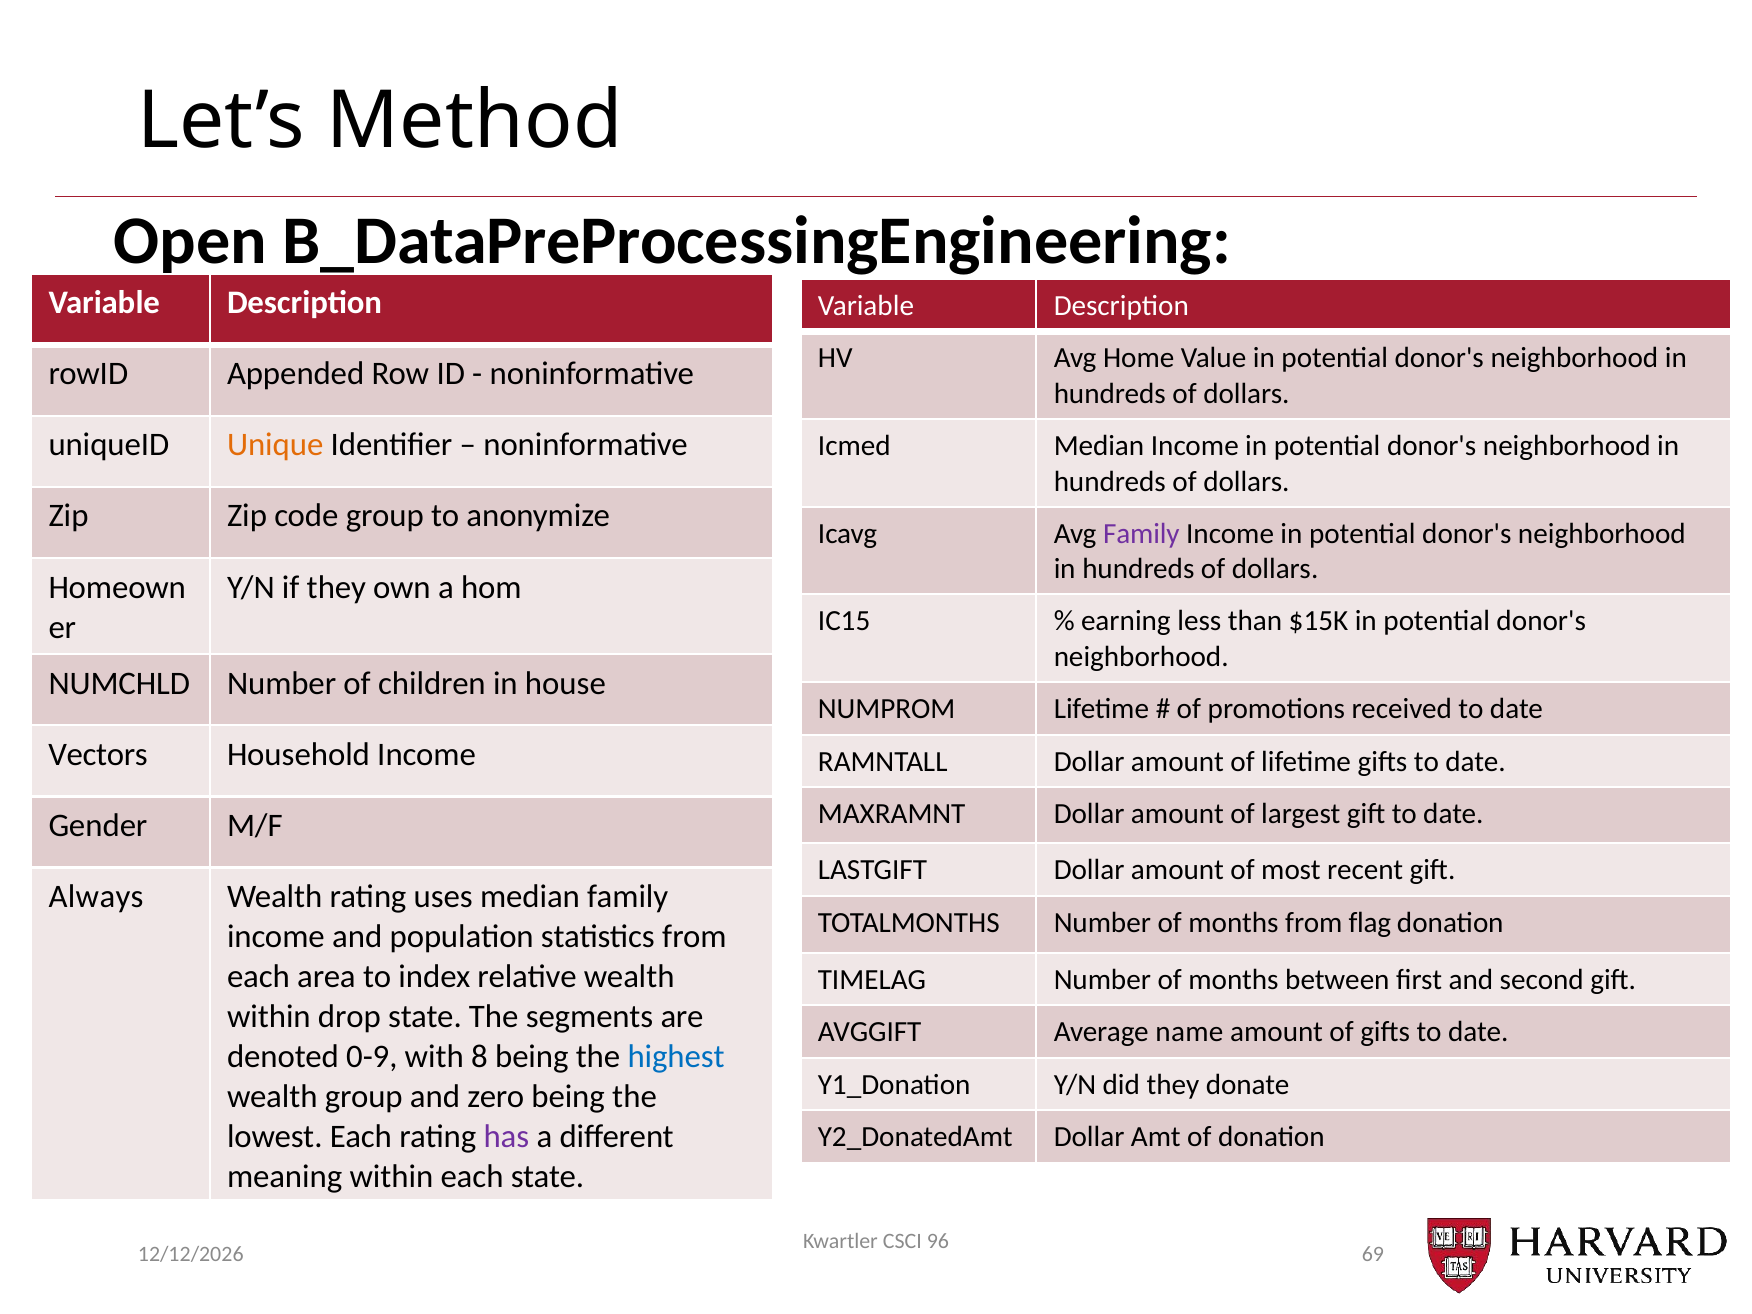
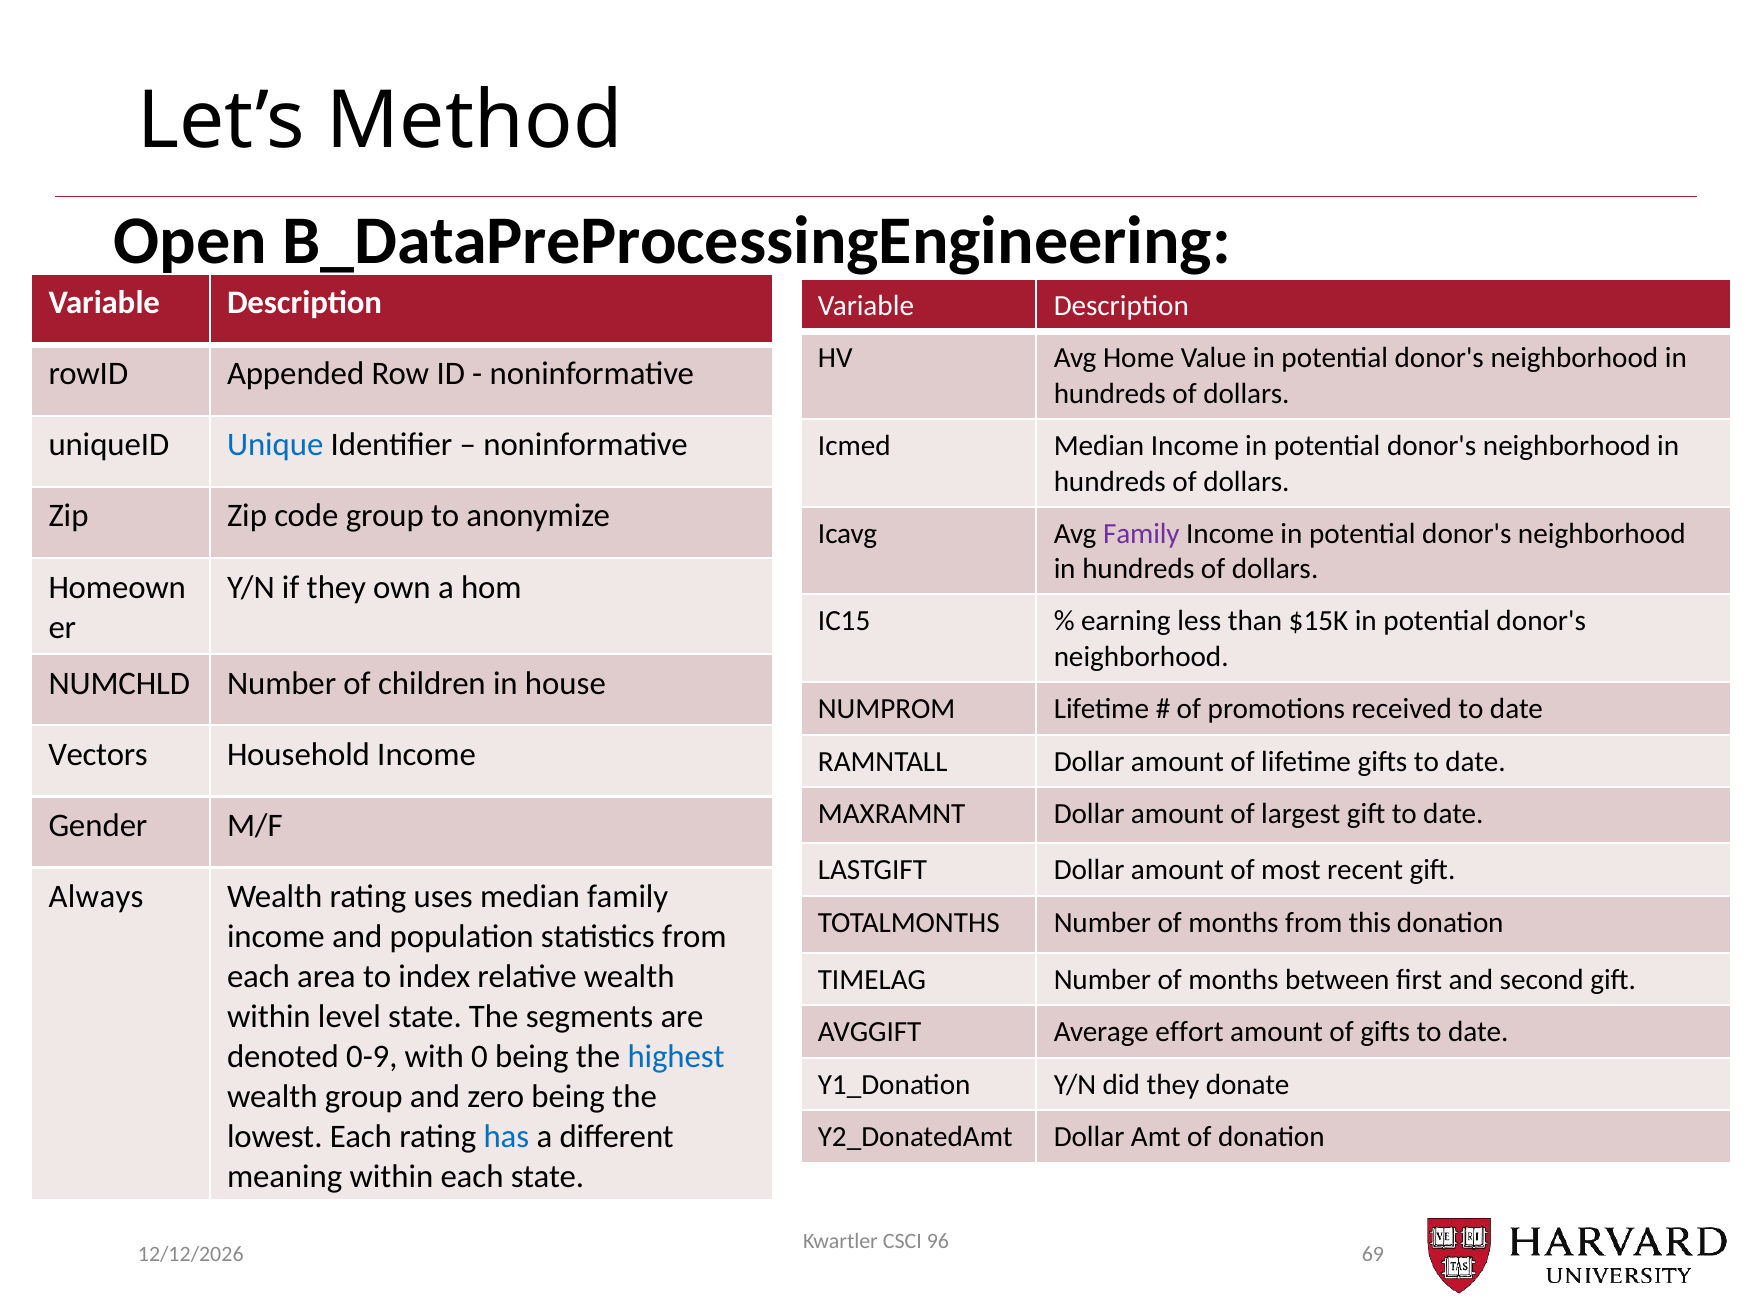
Unique colour: orange -> blue (275, 445)
flag: flag -> this (1370, 923)
drop: drop -> level (349, 1017)
name: name -> effort (1189, 1032)
8: 8 -> 0 (479, 1057)
has colour: purple -> blue (506, 1137)
